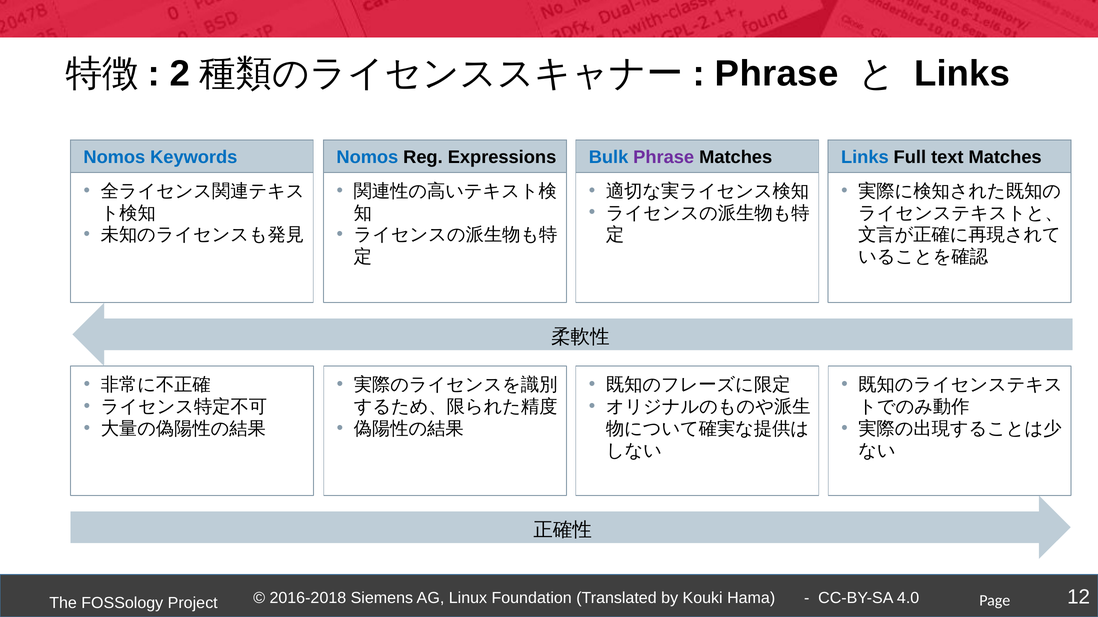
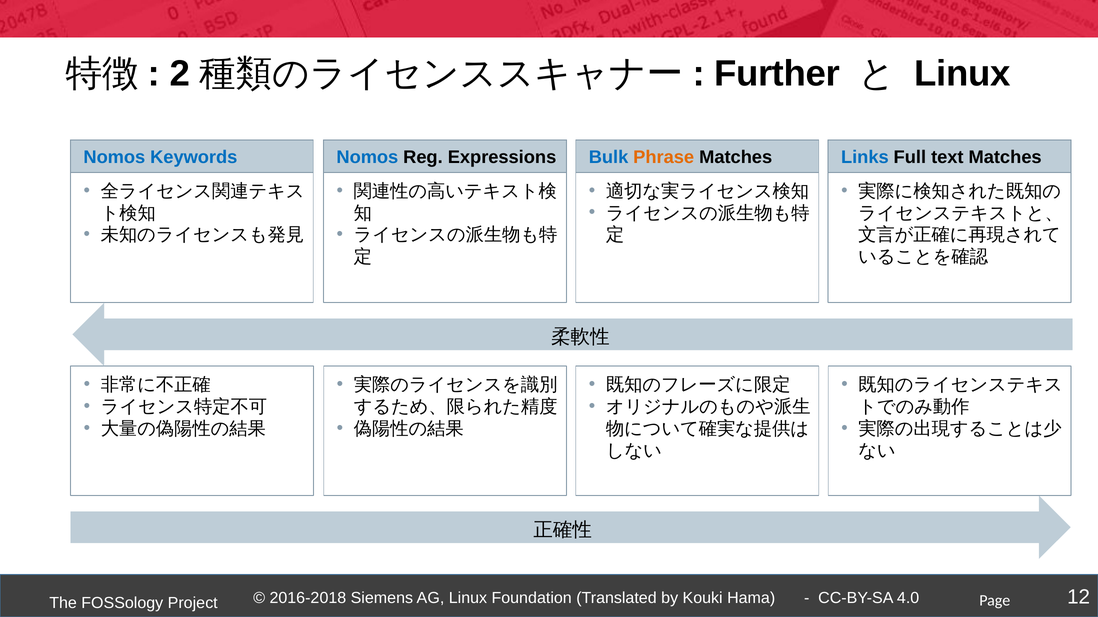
Phrase: Phrase -> Further (777, 74)
Links: Links -> Linux (962, 74)
Phrase colour: purple -> orange (664, 157)
